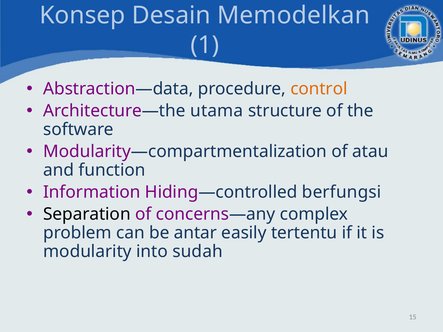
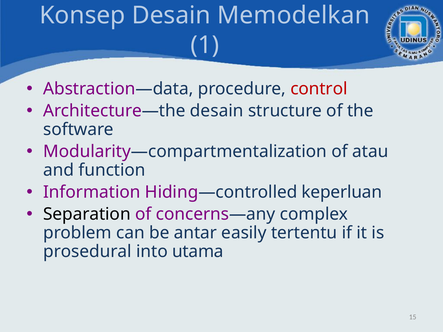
control colour: orange -> red (319, 89)
Architecture—the utama: utama -> desain (217, 111)
berfungsi: berfungsi -> keperluan (342, 192)
modularity: modularity -> prosedural (87, 252)
sudah: sudah -> utama (198, 252)
